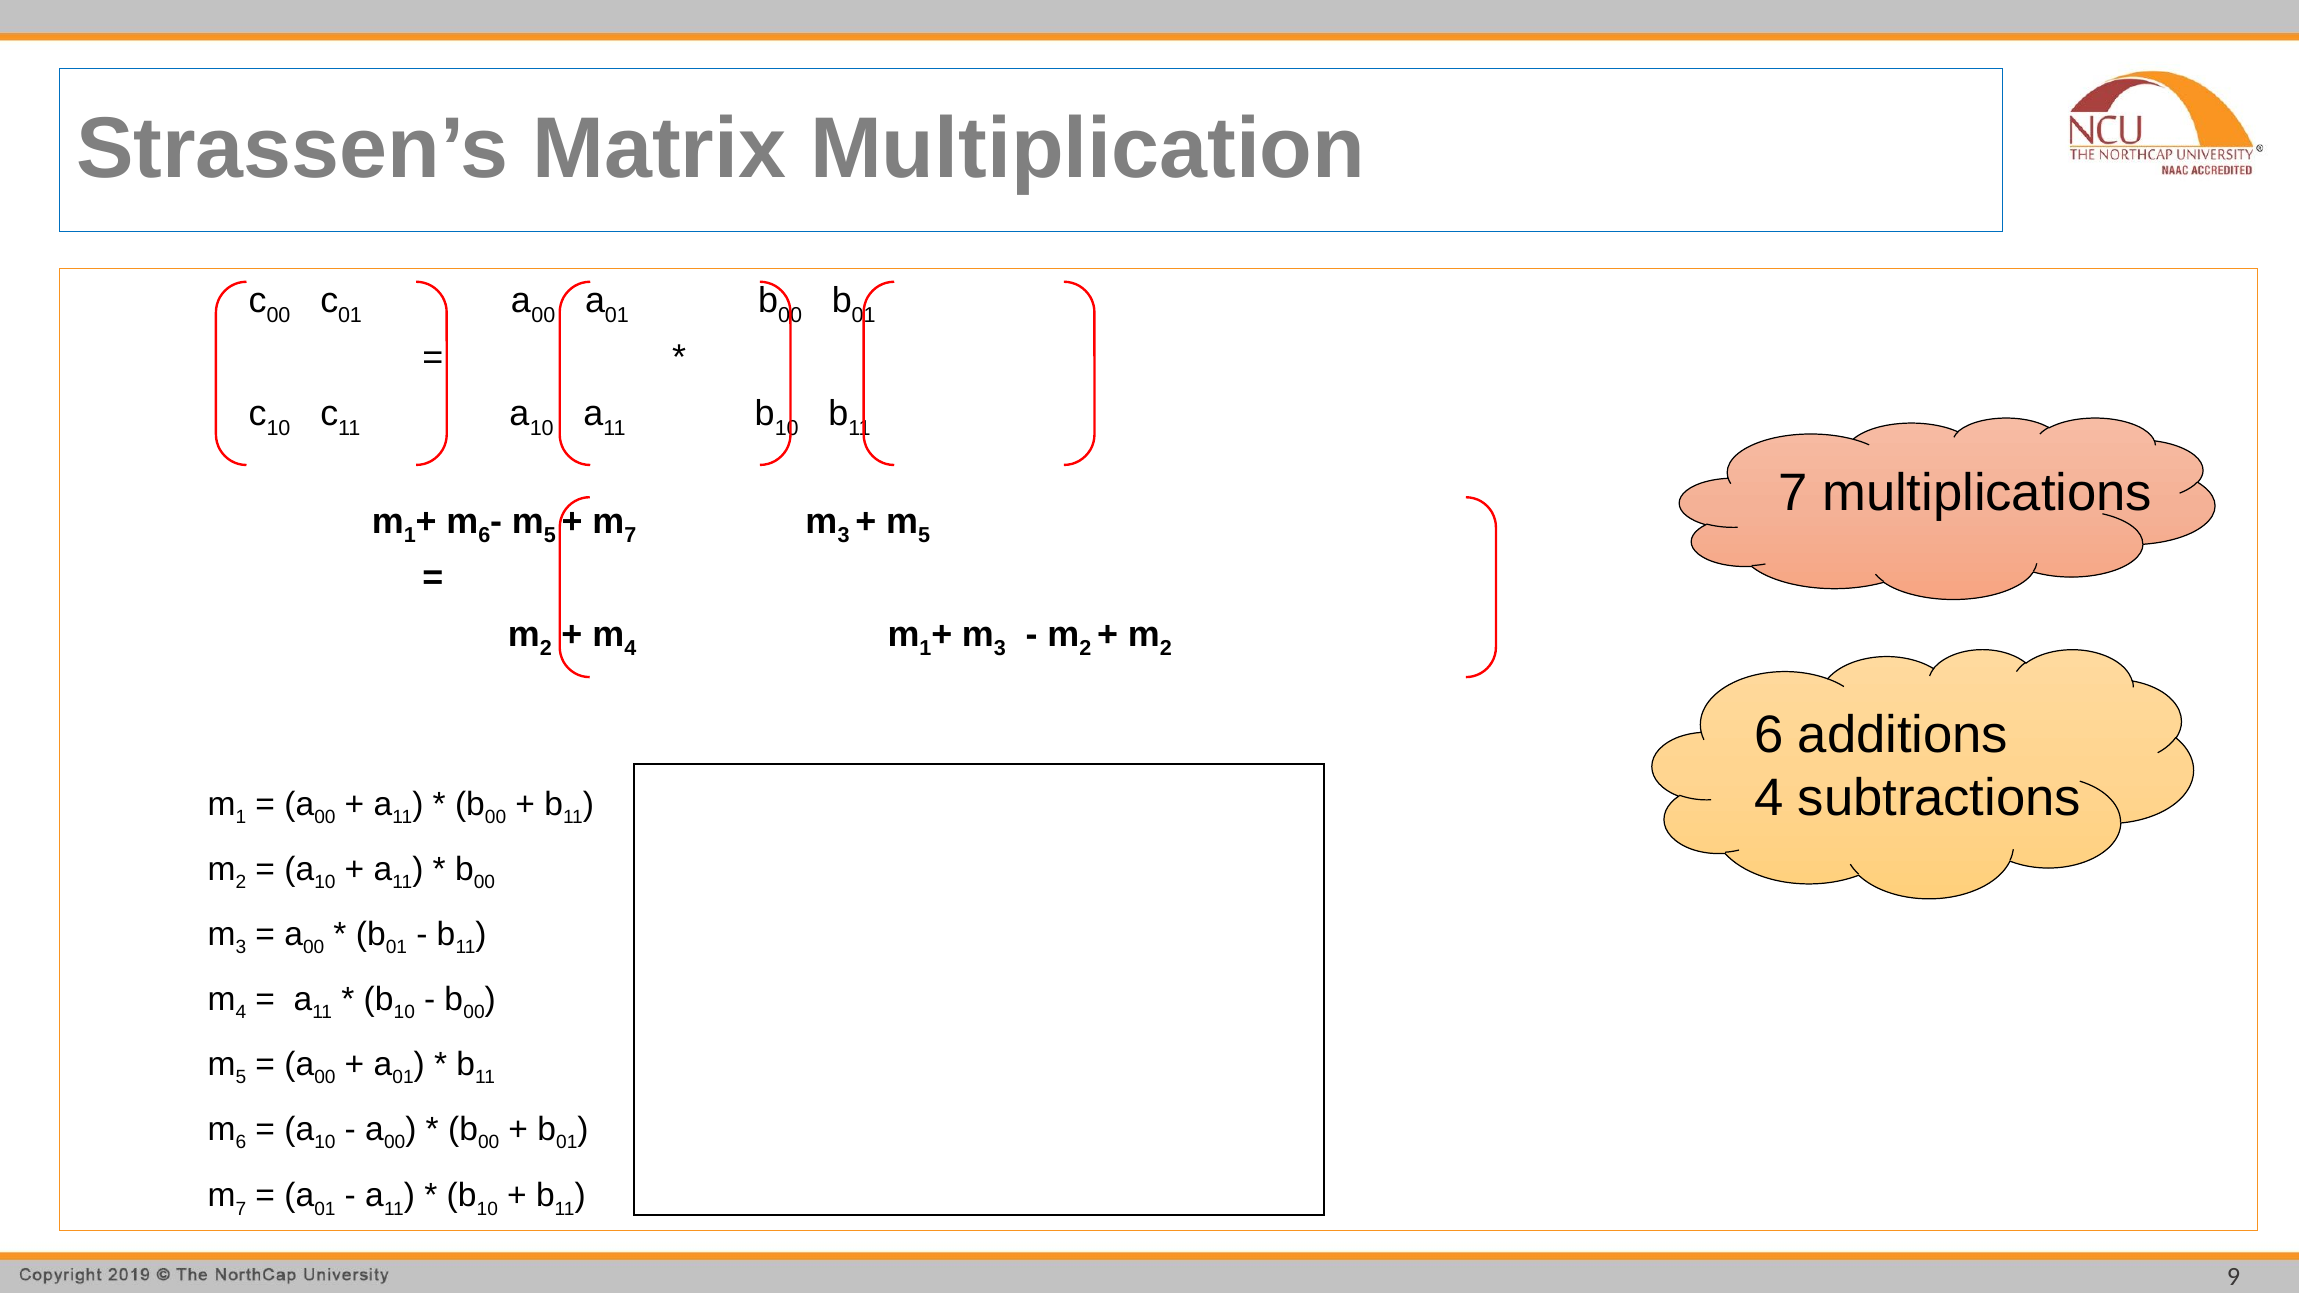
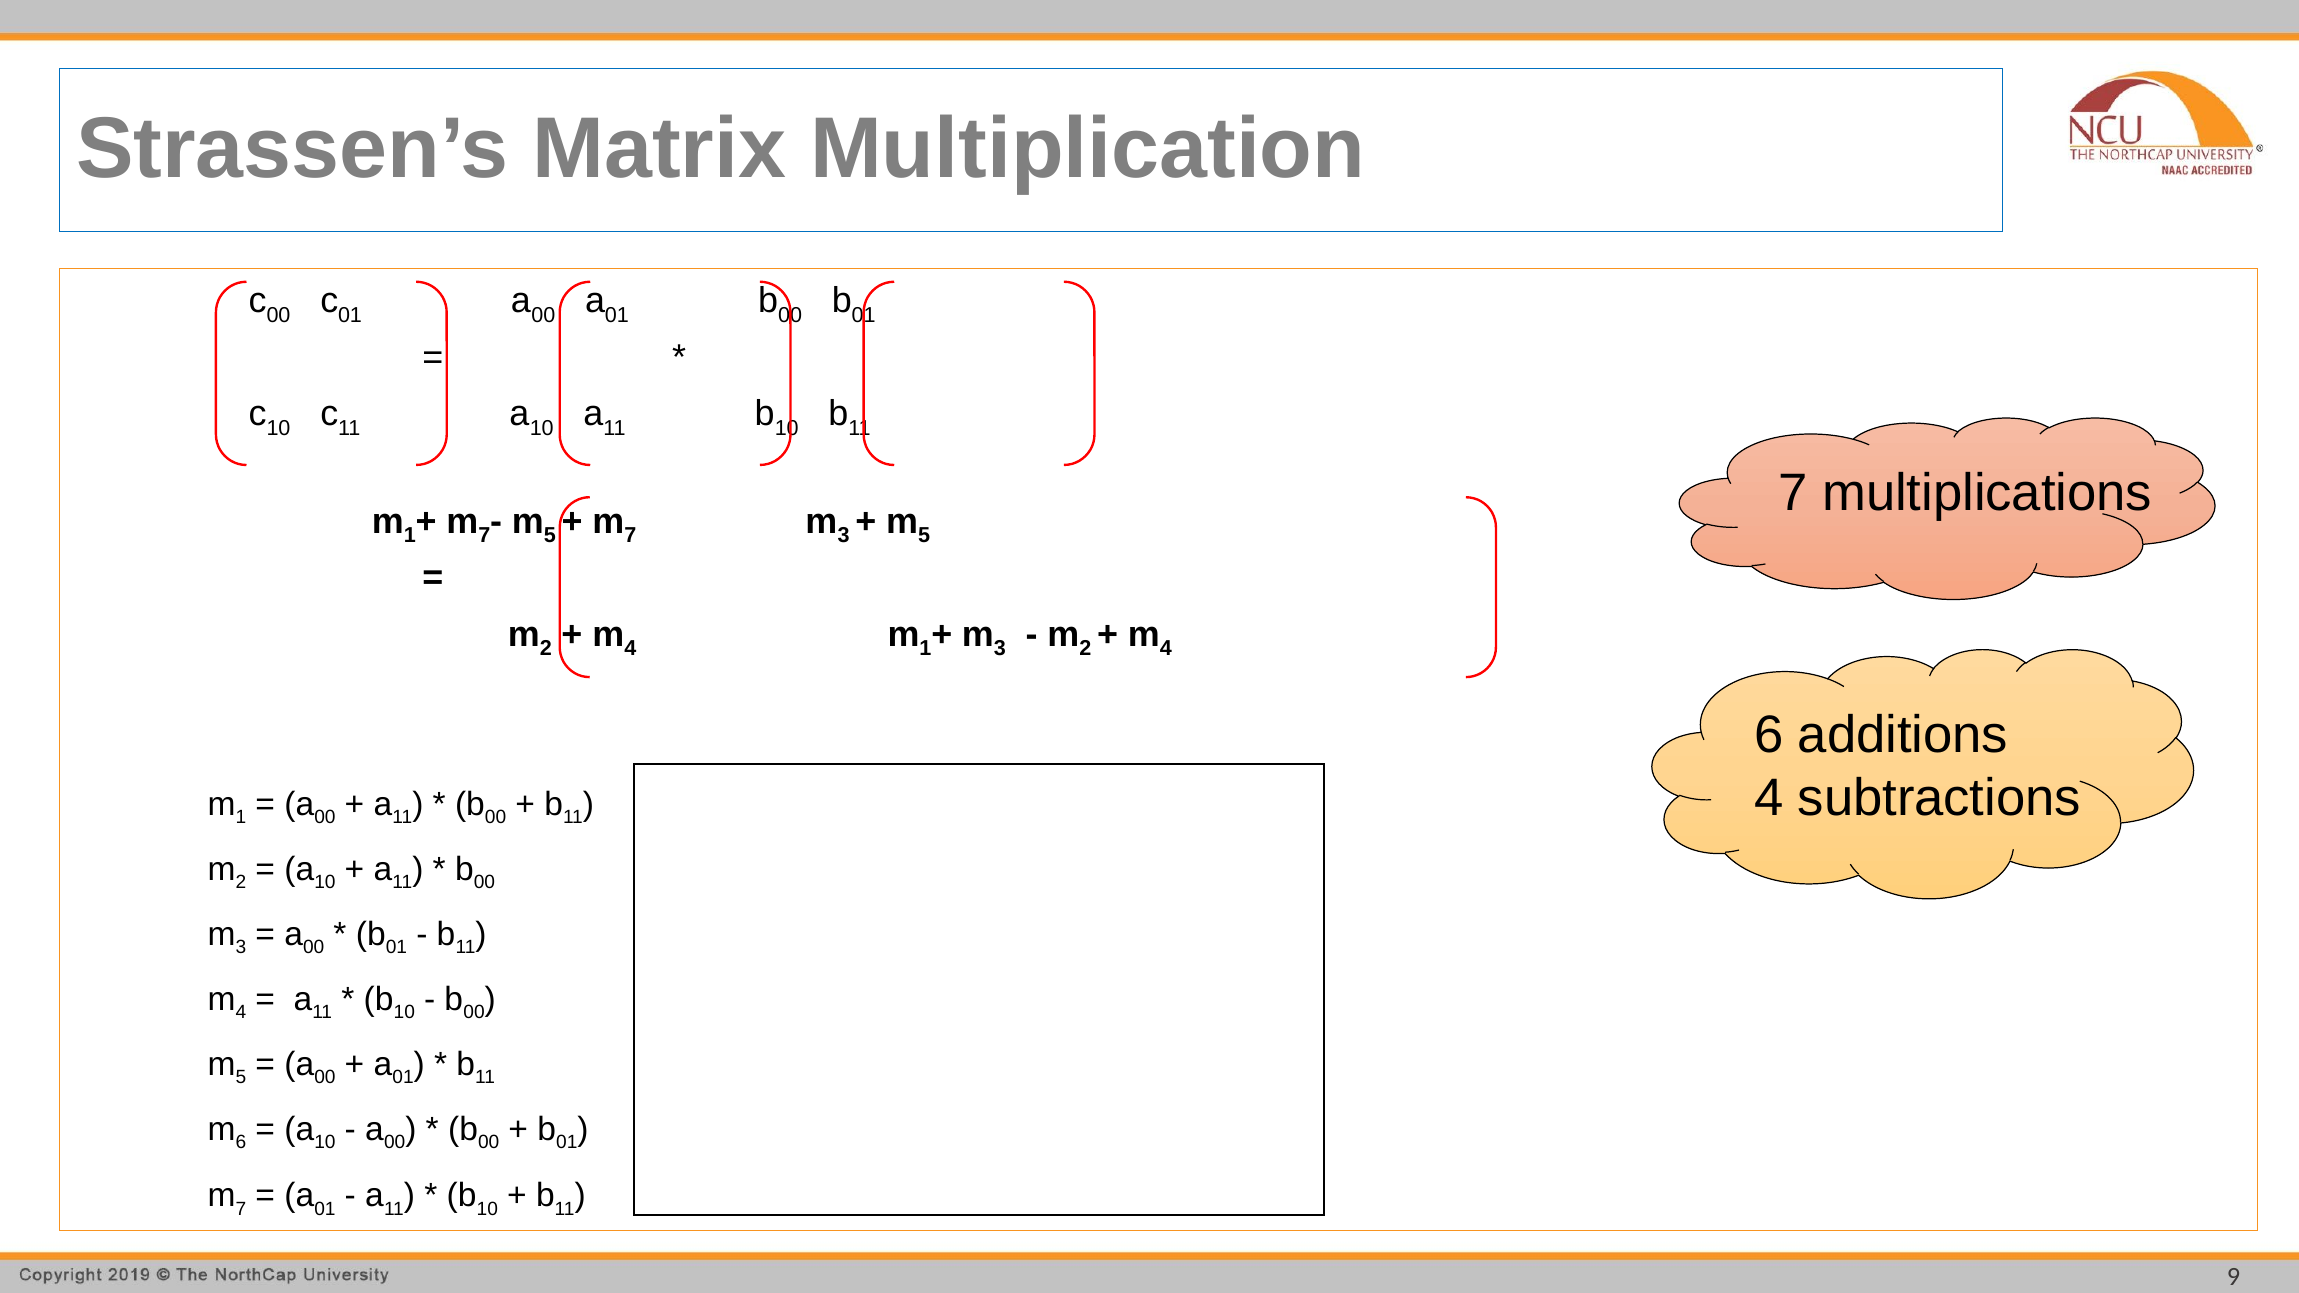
6: 6 -> 7 (484, 535)
2: 2 -> 4 (1166, 648)
